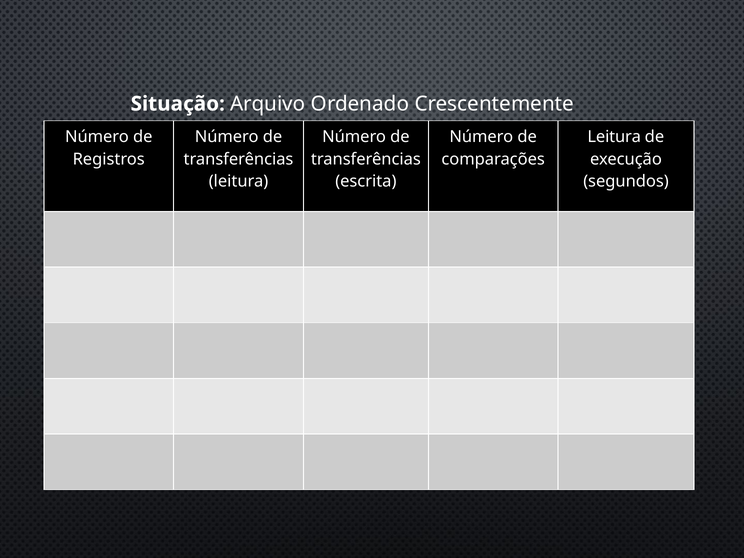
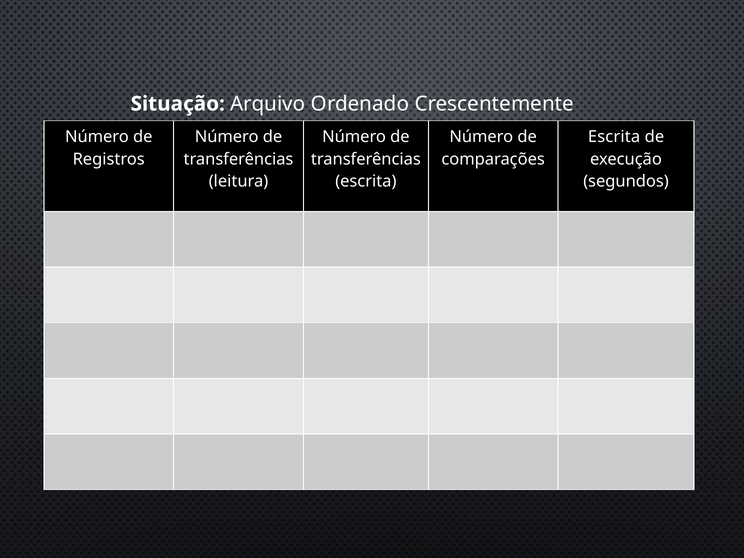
Leitura: Leitura -> Escrita (614, 137)
